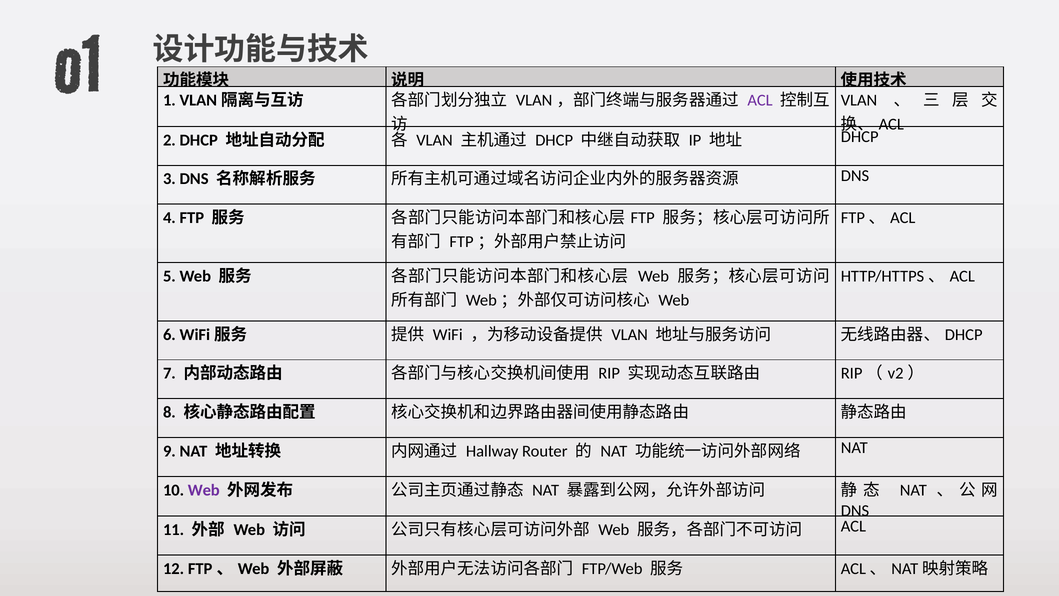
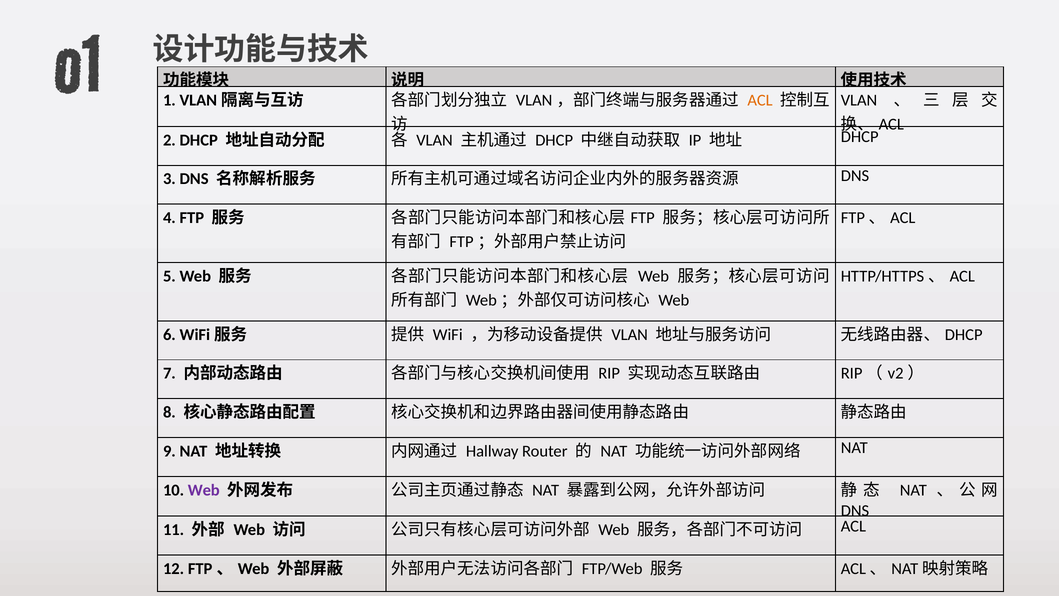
ACL colour: purple -> orange (760, 100)
